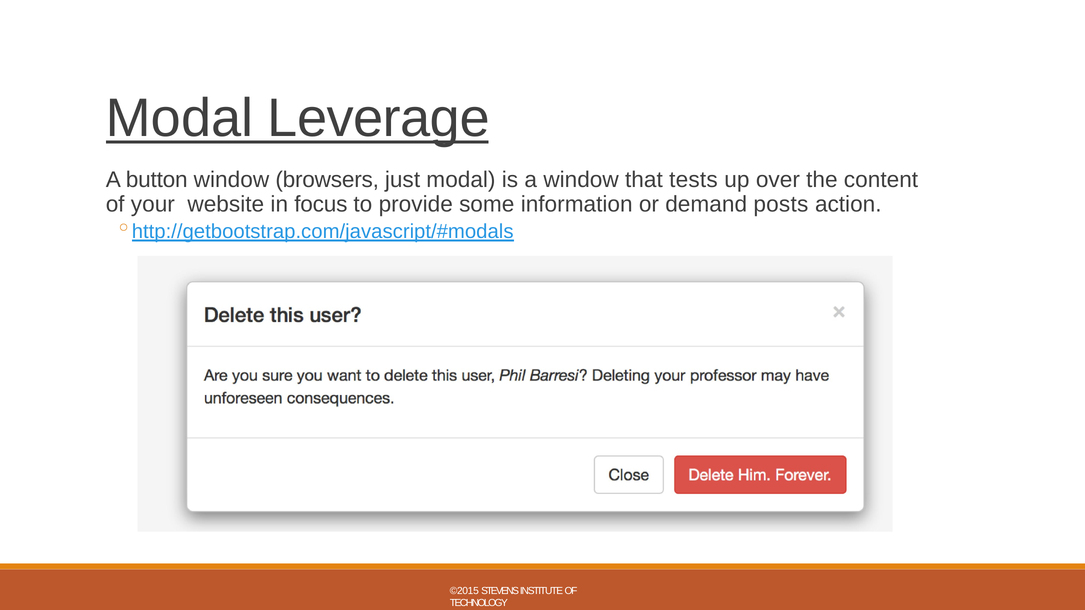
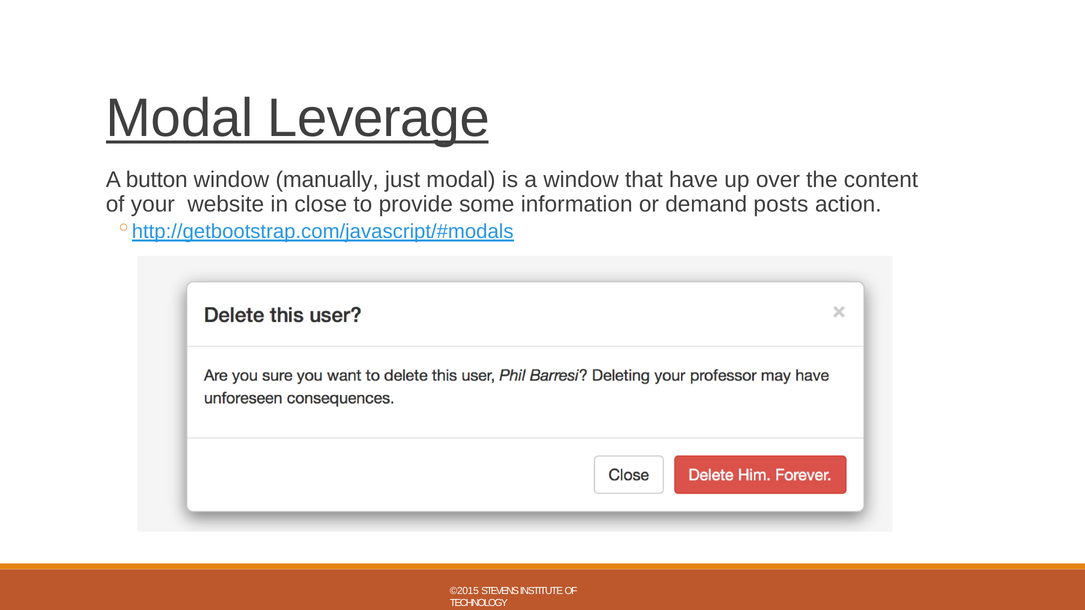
browsers: browsers -> manually (327, 180)
tests: tests -> have (694, 180)
focus: focus -> close (321, 204)
